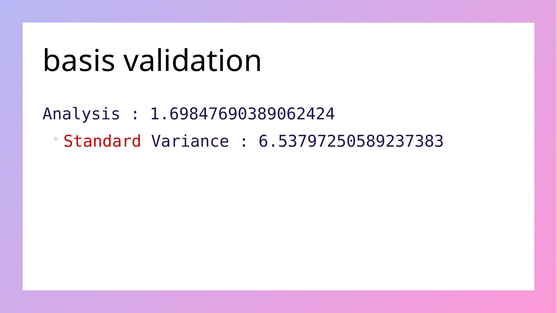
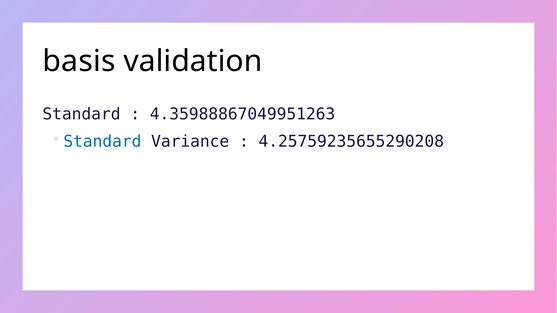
Analysis: Analysis -> Standard (82, 114)
1.69847690389062424: 1.69847690389062424 -> 4.35988867049951263 (243, 114)
Standard colour: red -> blue (102, 142)
6.53797250589237383: 6.53797250589237383 -> 4.25759235655290208 (351, 142)
